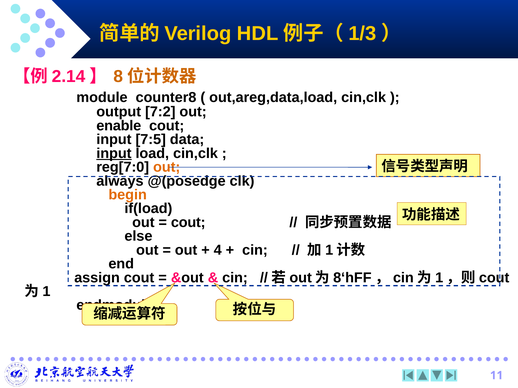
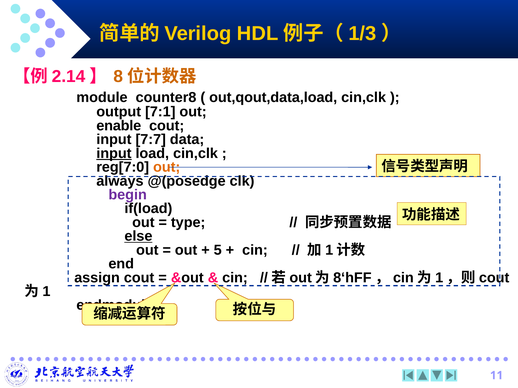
out,areg,data,load: out,areg,data,load -> out,qout,data,load (273, 98)
7:2: 7:2 -> 7:1 (160, 112)
7:5: 7:5 -> 7:7 (151, 140)
begin colour: orange -> purple (128, 195)
cout: cout -> type (188, 223)
else underline: none -> present (138, 236)
4: 4 -> 5 (218, 250)
